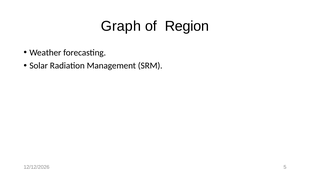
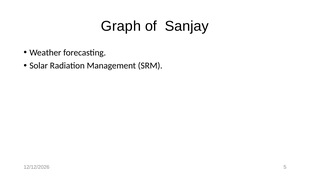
Region: Region -> Sanjay (187, 26)
